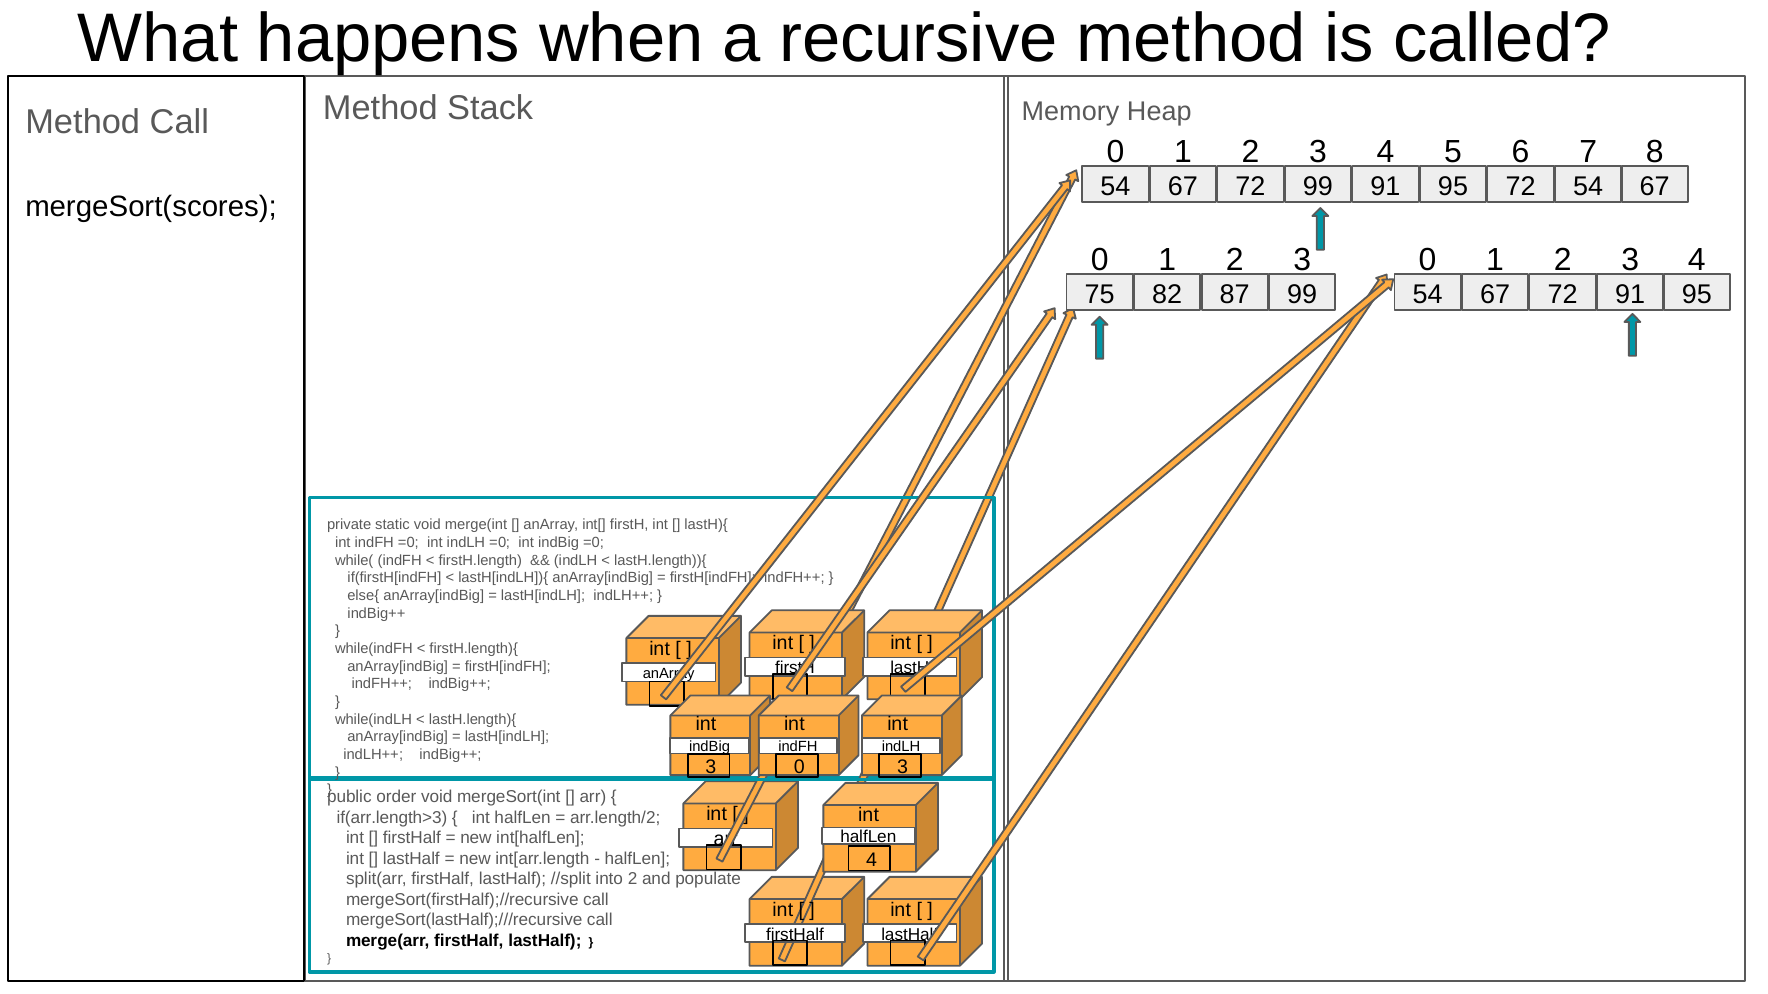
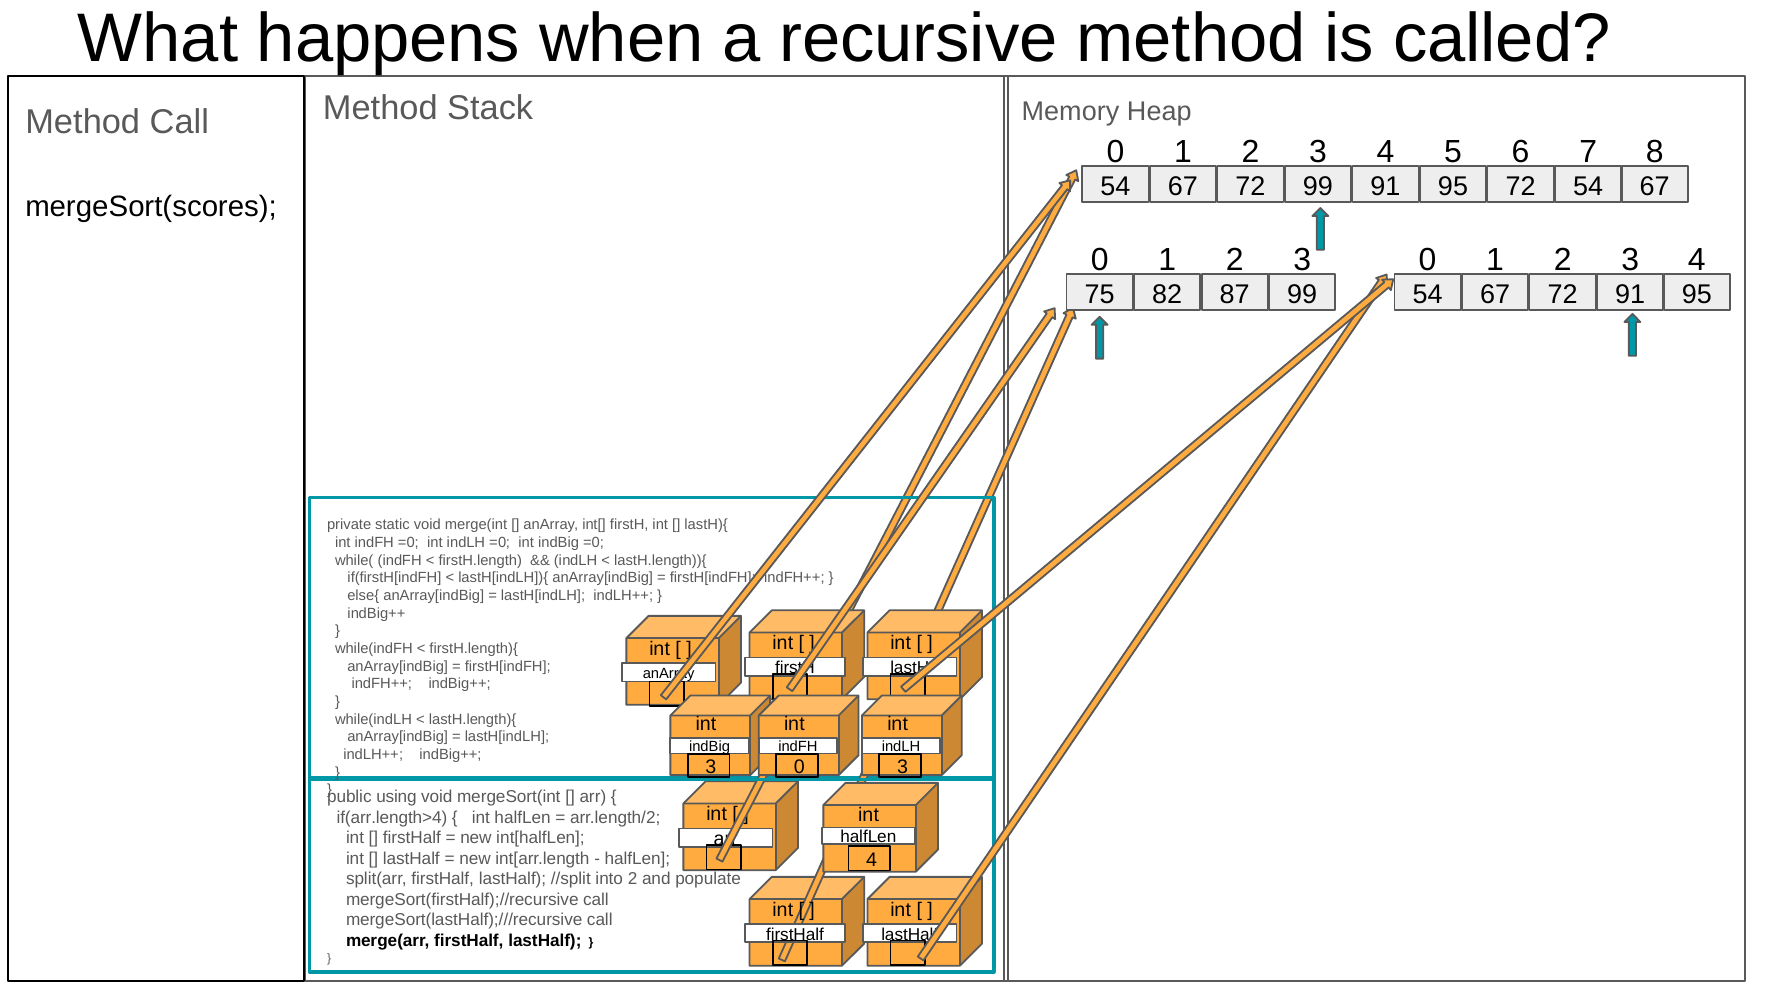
order: order -> using (396, 797)
if(arr.length>3: if(arr.length>3 -> if(arr.length>4 (392, 818)
